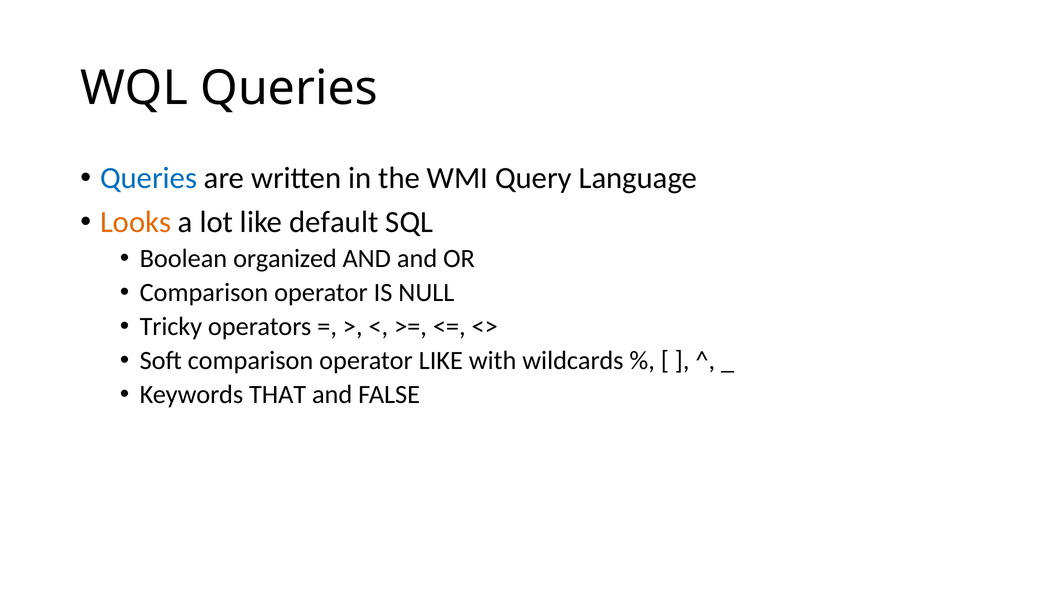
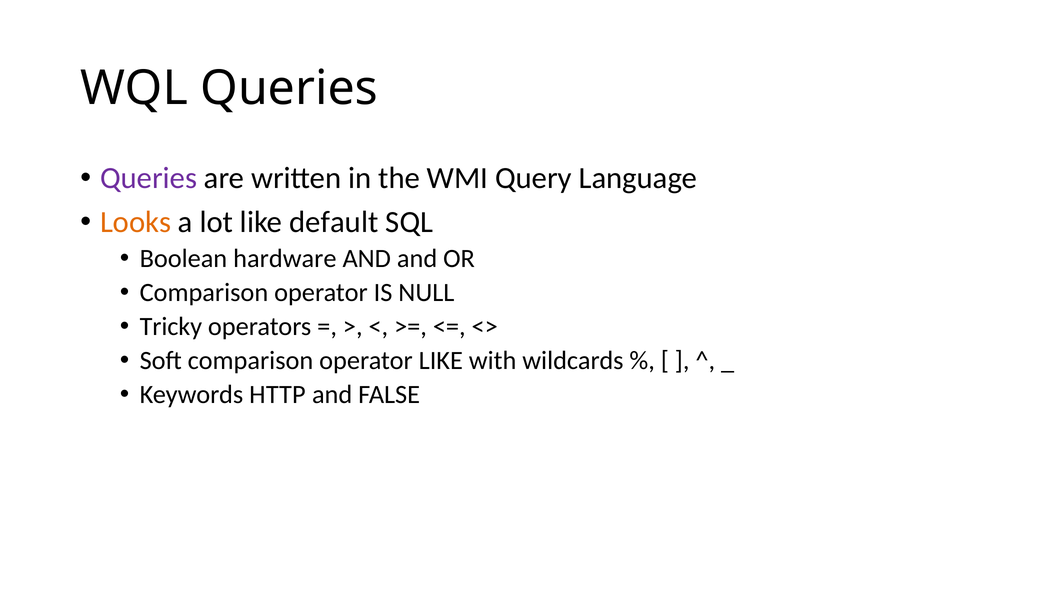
Queries colour: blue -> purple (149, 178)
organized: organized -> hardware (285, 259)
THAT: THAT -> HTTP (277, 394)
